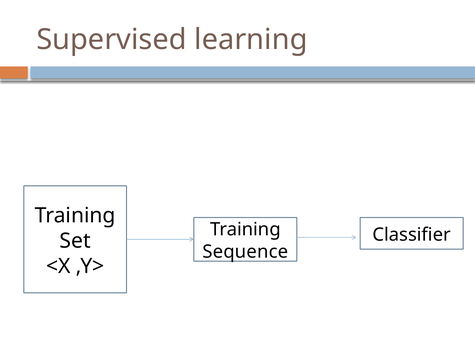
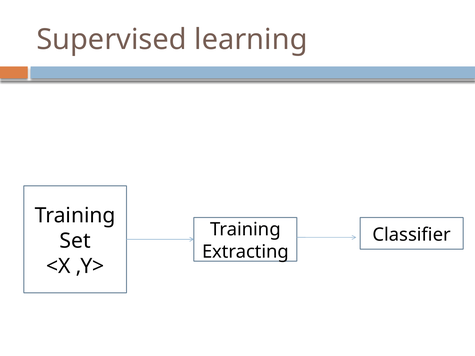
Sequence: Sequence -> Extracting (245, 252)
